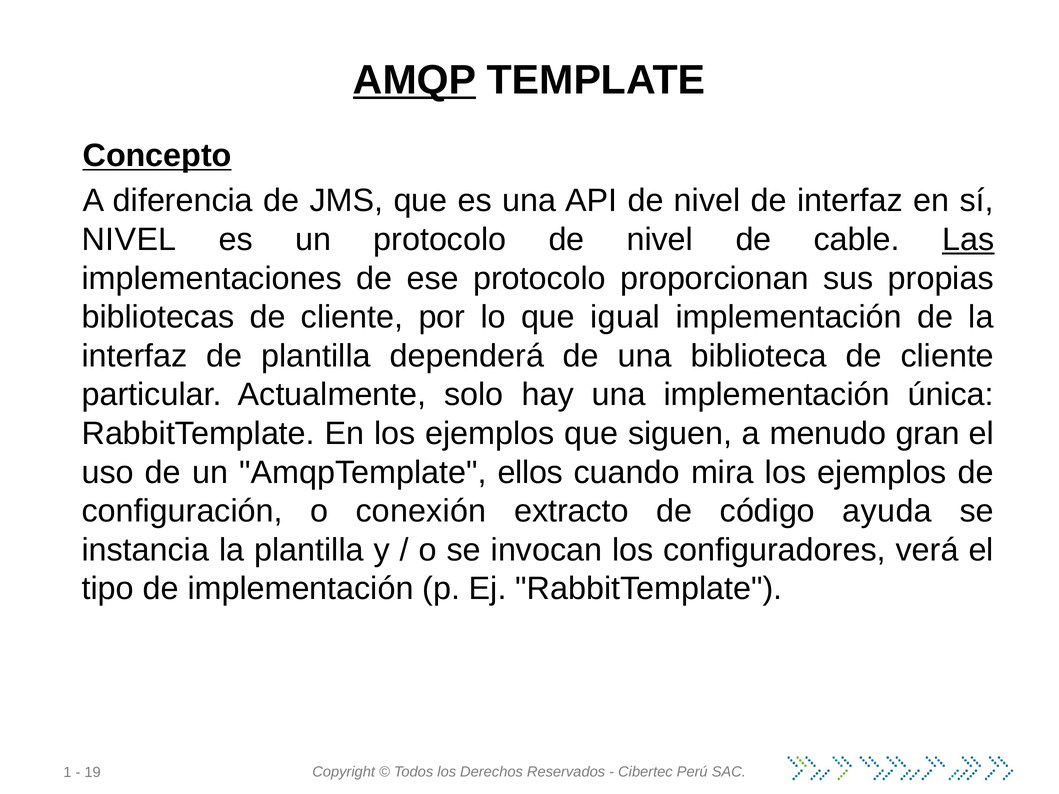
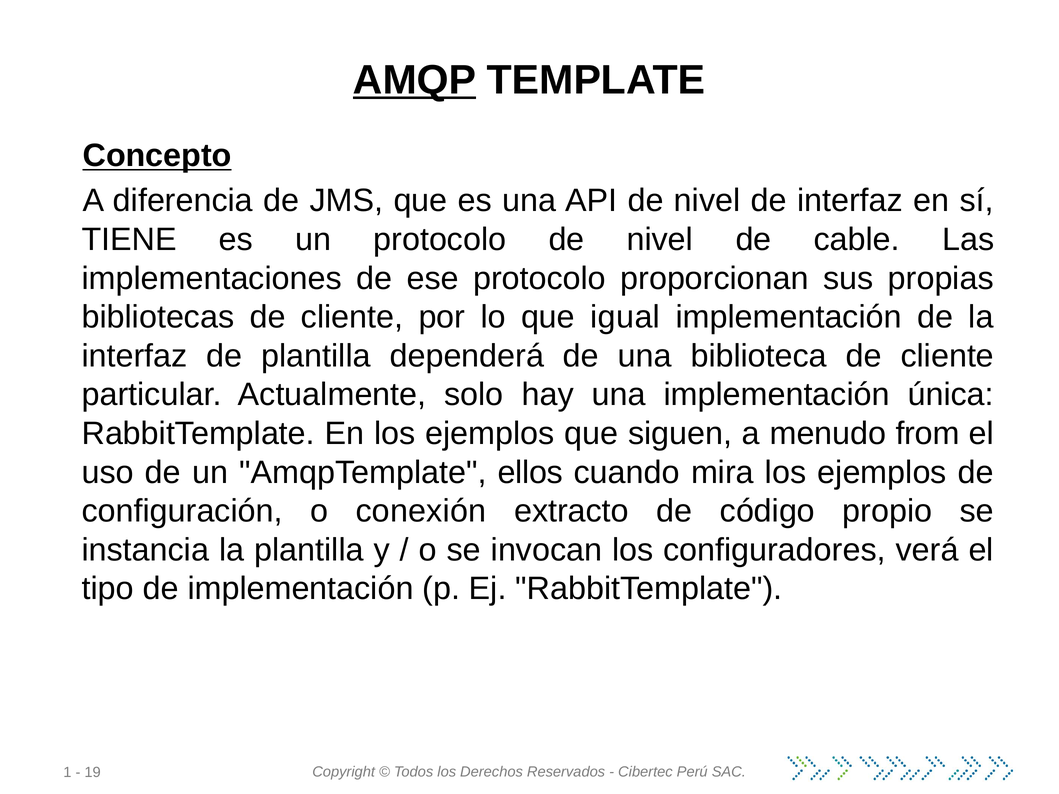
NIVEL: NIVEL -> TIENE (129, 240)
Las underline: present -> none (968, 240)
gran: gran -> from (928, 434)
ayuda: ayuda -> propio (887, 511)
